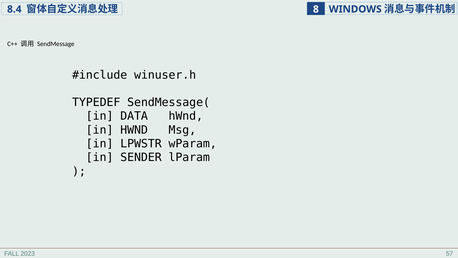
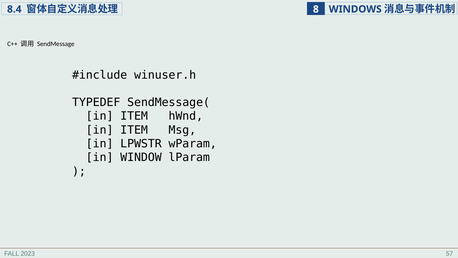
DATA: DATA -> ITEM (134, 116)
HWND: HWND -> ITEM (134, 130)
SENDER: SENDER -> WINDOW (141, 157)
